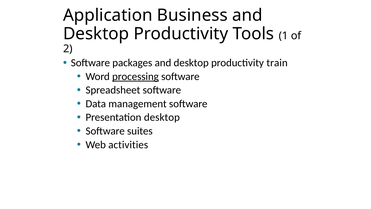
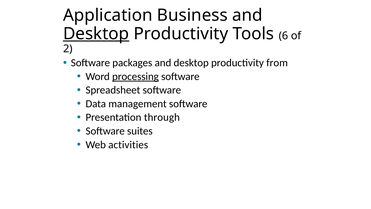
Desktop underline: none -> present (96, 34)
1: 1 -> 6 (283, 36)
train: train -> from (277, 63)
Presentation desktop: desktop -> through (162, 117)
